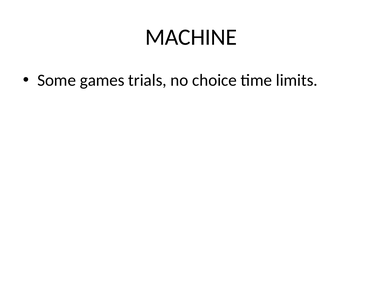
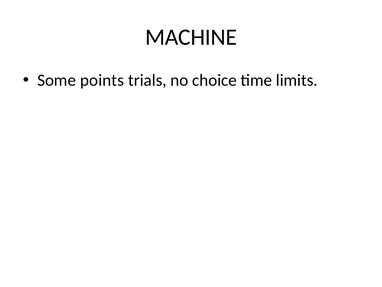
games: games -> points (102, 80)
